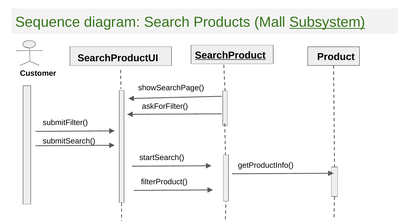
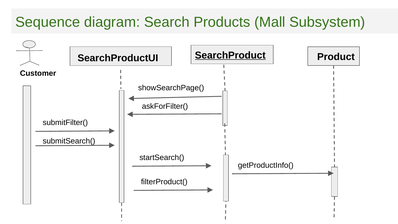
Subsystem underline: present -> none (327, 22)
